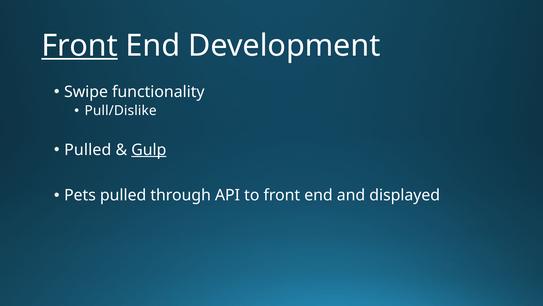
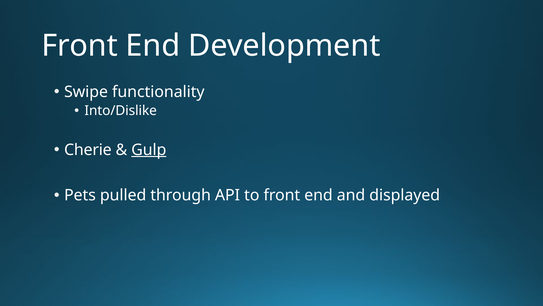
Front underline: present -> none (80, 46)
Pull/Dislike: Pull/Dislike -> Into/Dislike (121, 111)
Pulled: Pulled -> Cherie (88, 150)
